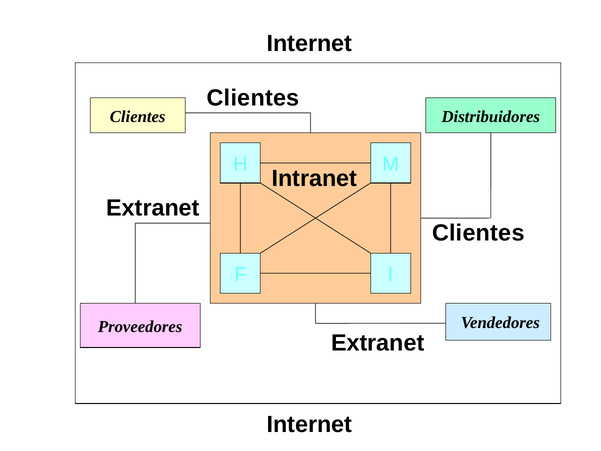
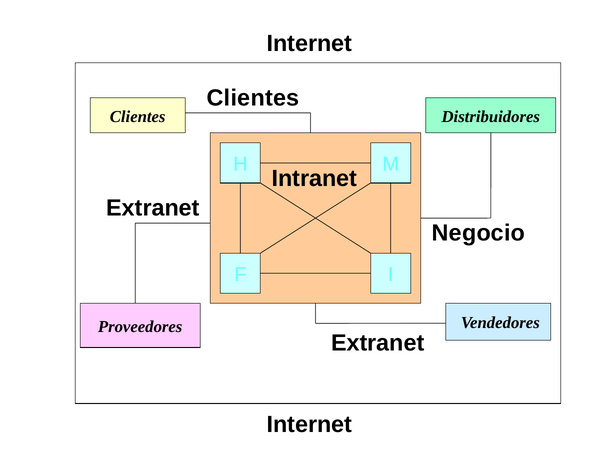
Clientes: Clientes -> Negocio (478, 233)
